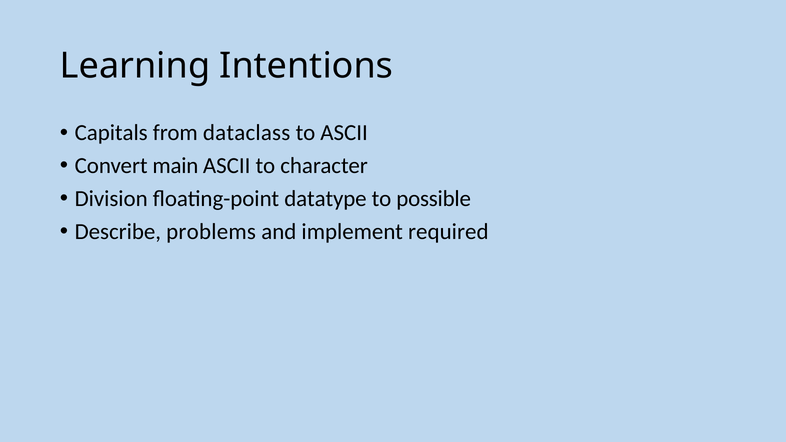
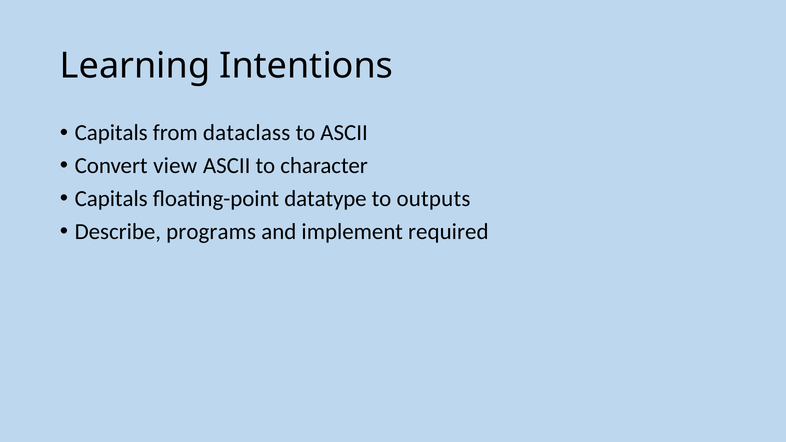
main: main -> view (175, 166)
Division: Division -> Capitals (111, 199)
possible: possible -> outputs (433, 199)
problems: problems -> programs (211, 232)
